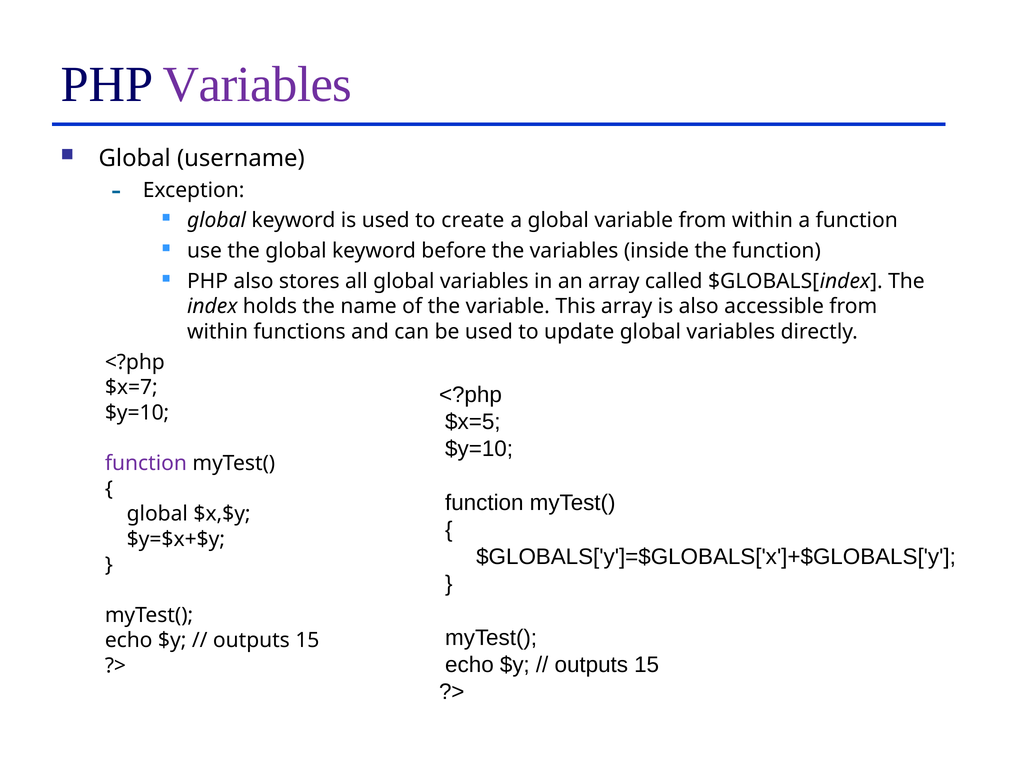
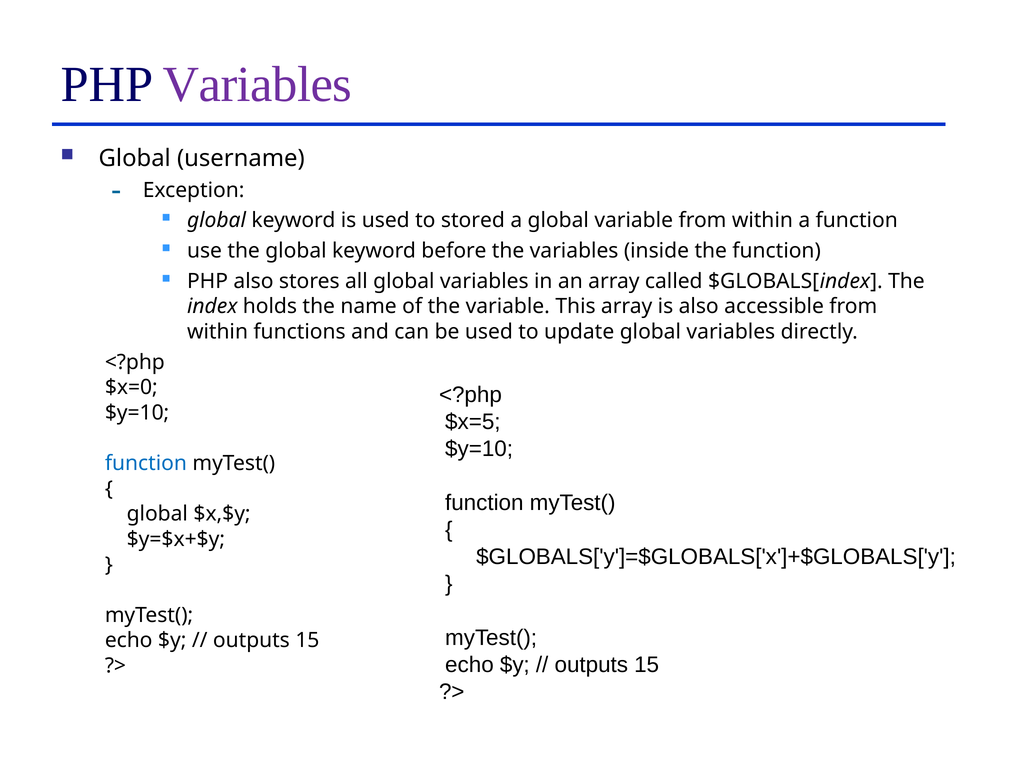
create: create -> stored (473, 220)
$x=7: $x=7 -> $x=0 (131, 387)
function colour: purple -> blue (146, 463)
